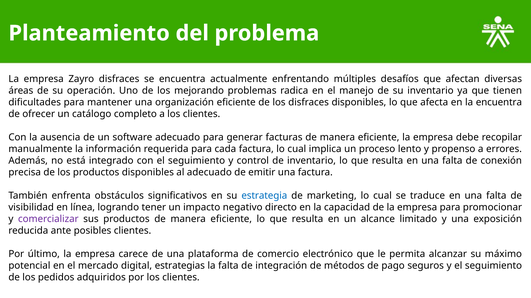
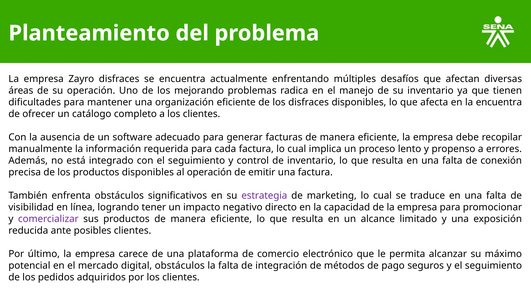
al adecuado: adecuado -> operación (209, 172)
estrategia colour: blue -> purple (264, 195)
digital estrategias: estrategias -> obstáculos (180, 265)
